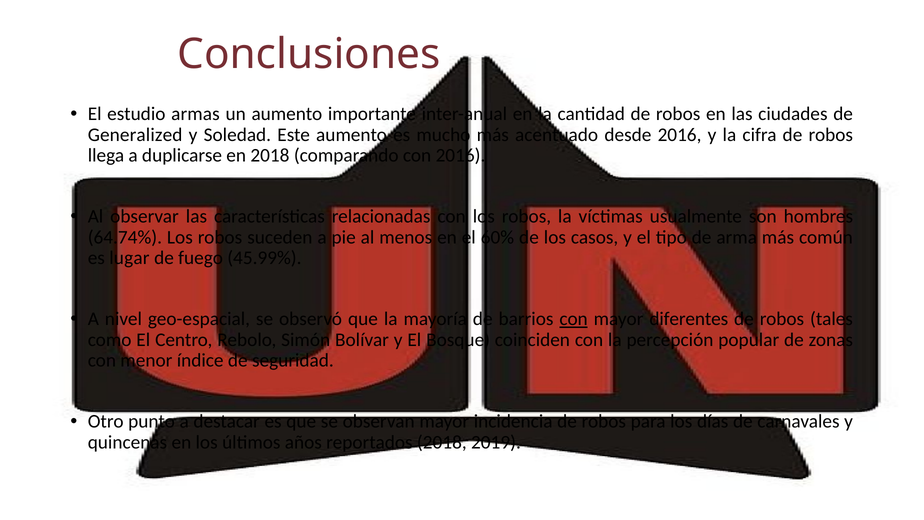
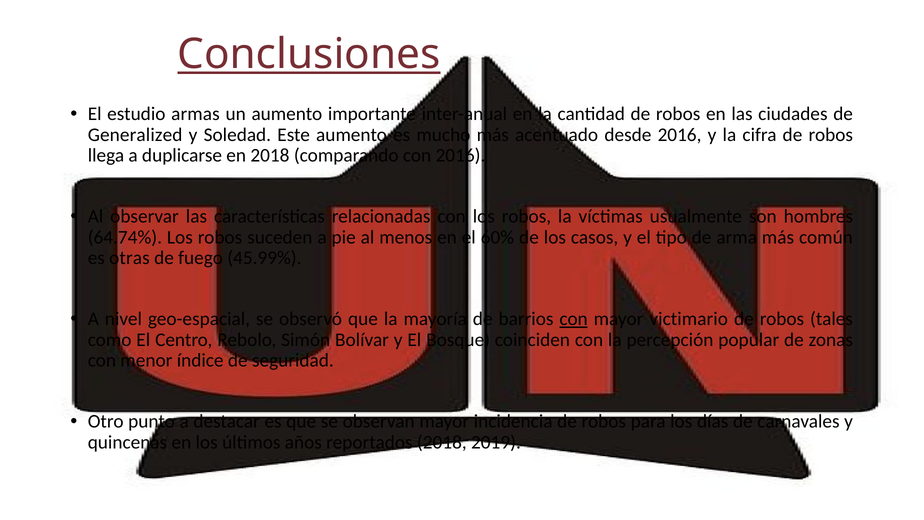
Conclusiones underline: none -> present (309, 54)
lugar: lugar -> otras (129, 258)
diferentes: diferentes -> victimario (689, 319)
